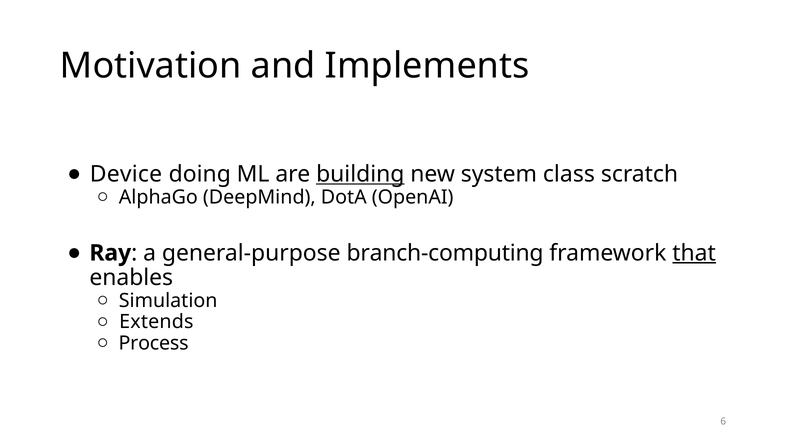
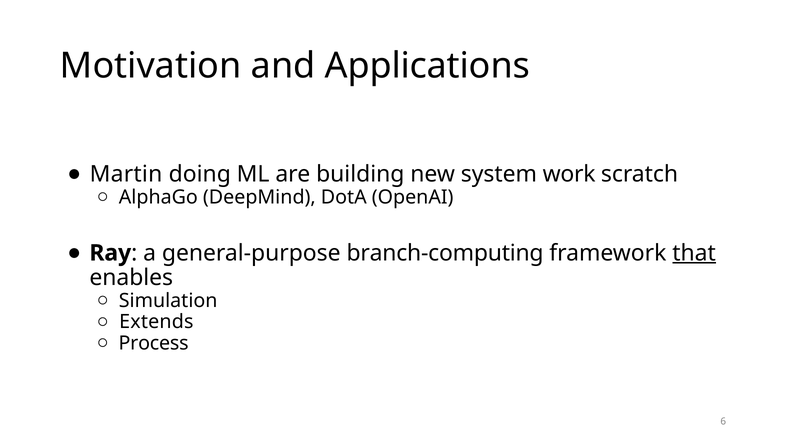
Implements: Implements -> Applications (427, 66)
Device: Device -> Martin (126, 174)
building underline: present -> none (360, 174)
class: class -> work (569, 174)
